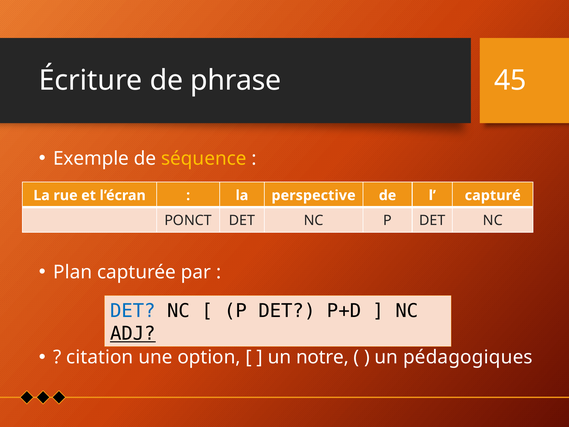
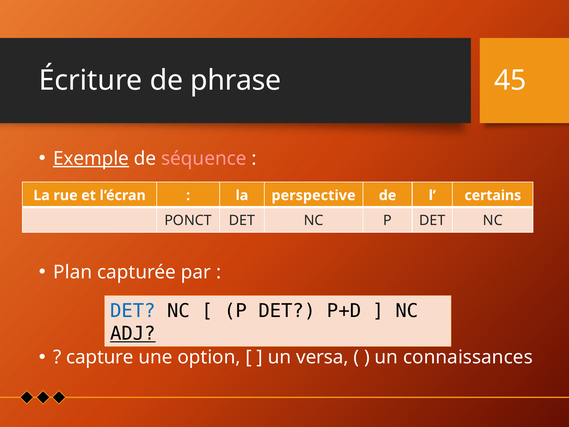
Exemple underline: none -> present (91, 158)
séquence colour: yellow -> pink (204, 158)
capturé: capturé -> certains (493, 195)
citation: citation -> capture (100, 357)
notre: notre -> versa (322, 357)
pédagogiques: pédagogiques -> connaissances (468, 357)
